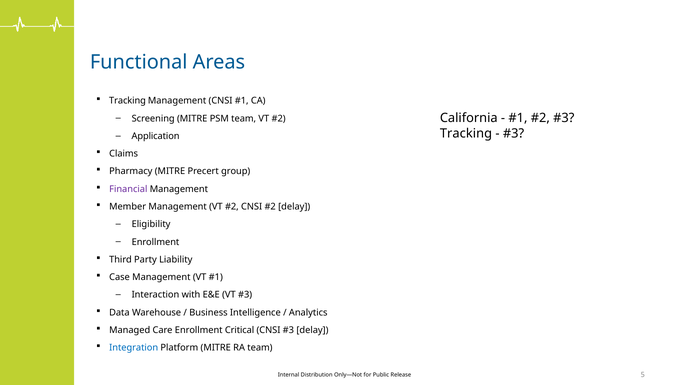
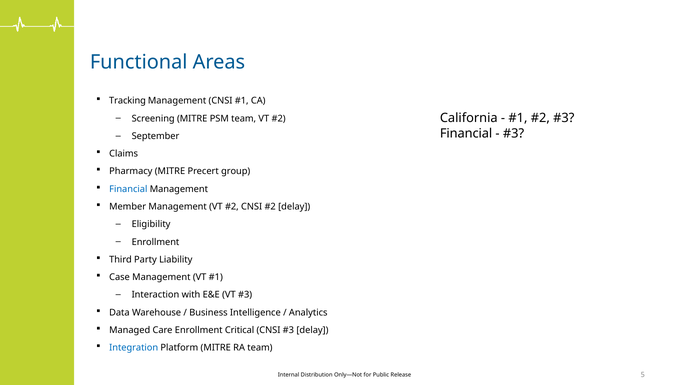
Tracking: Tracking -> Financial (466, 133)
Application: Application -> September (156, 136)
Financial colour: purple -> blue (128, 189)
